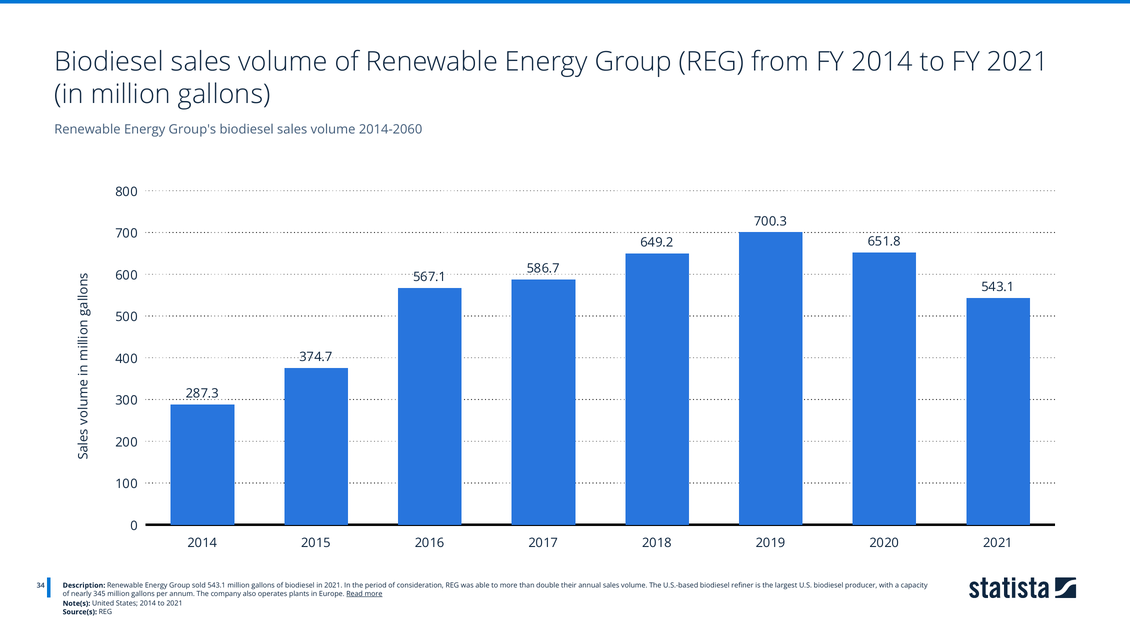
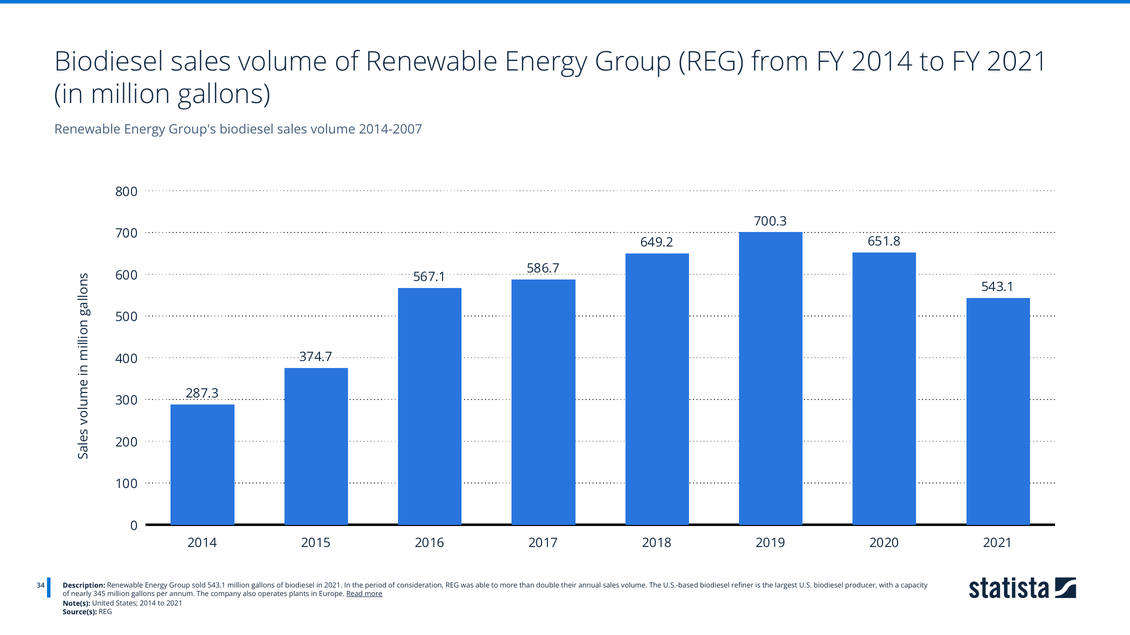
2014-2060: 2014-2060 -> 2014-2007 (391, 130)
